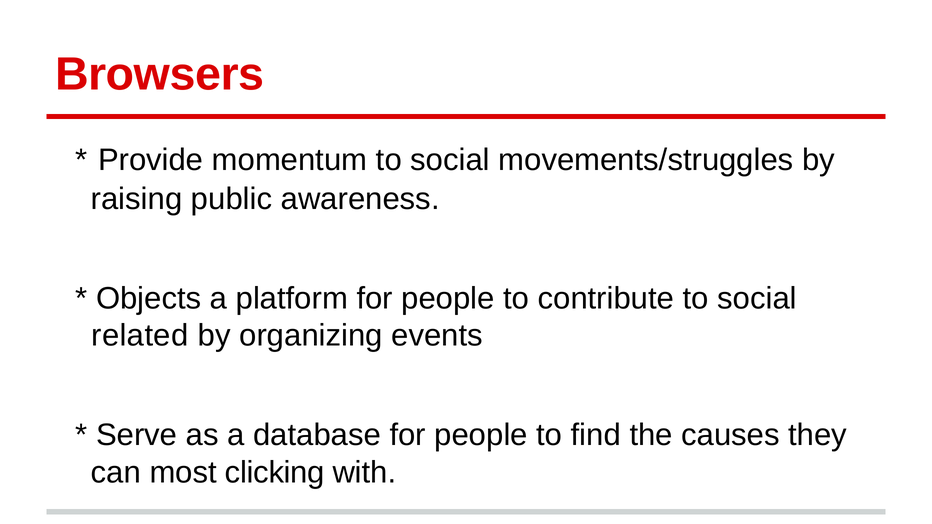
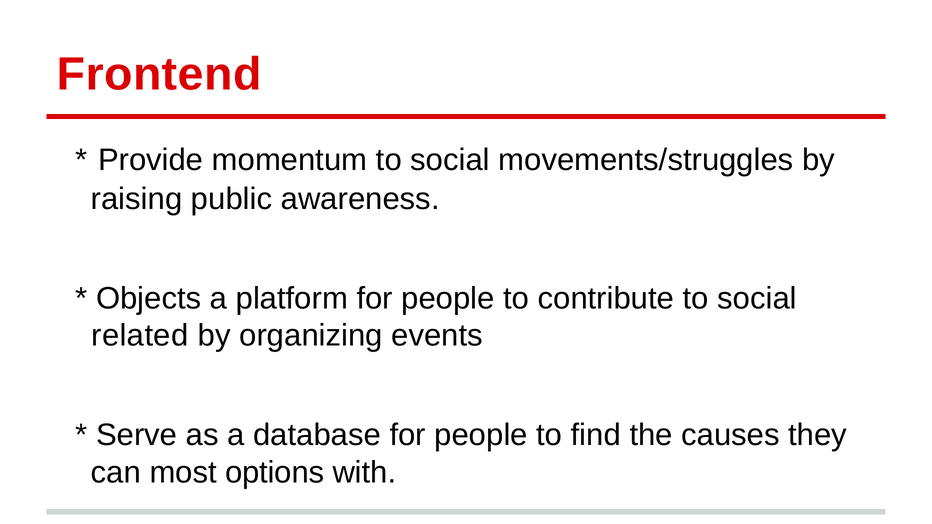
Browsers: Browsers -> Frontend (159, 74)
clicking: clicking -> options (275, 473)
